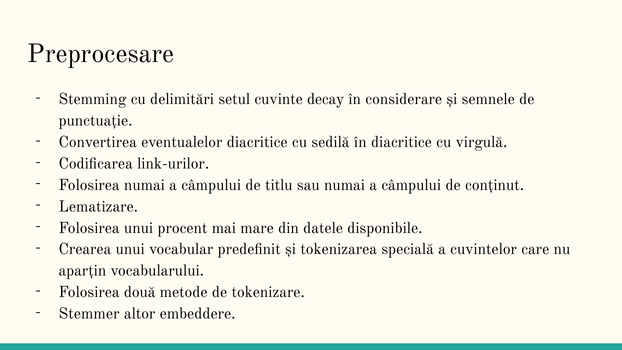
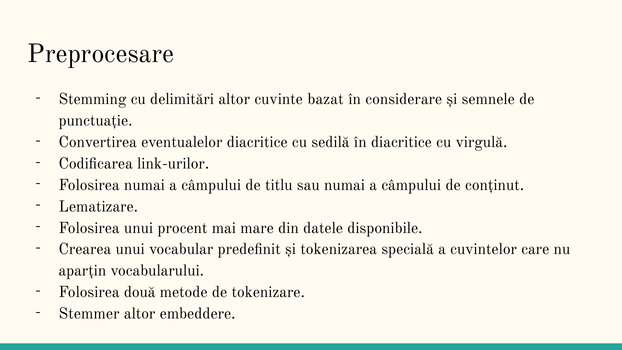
delimitări setul: setul -> altor (234, 99)
decay: decay -> bazat (326, 99)
